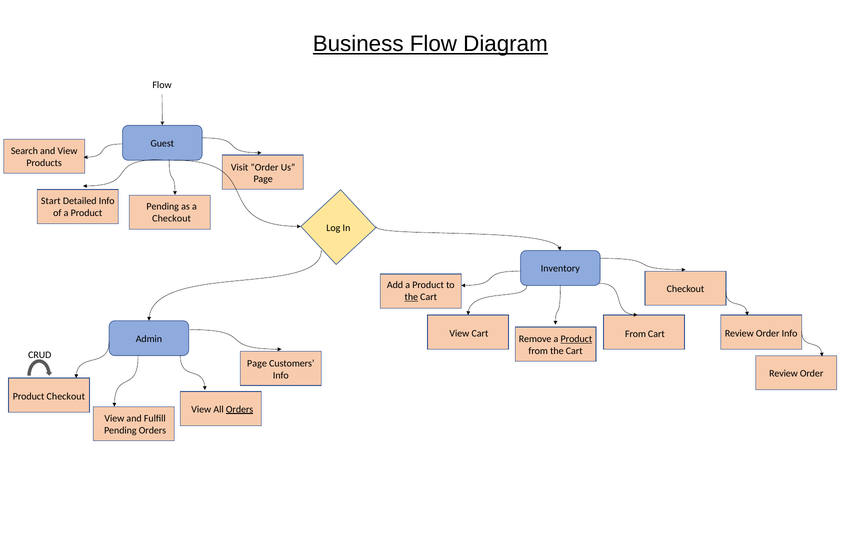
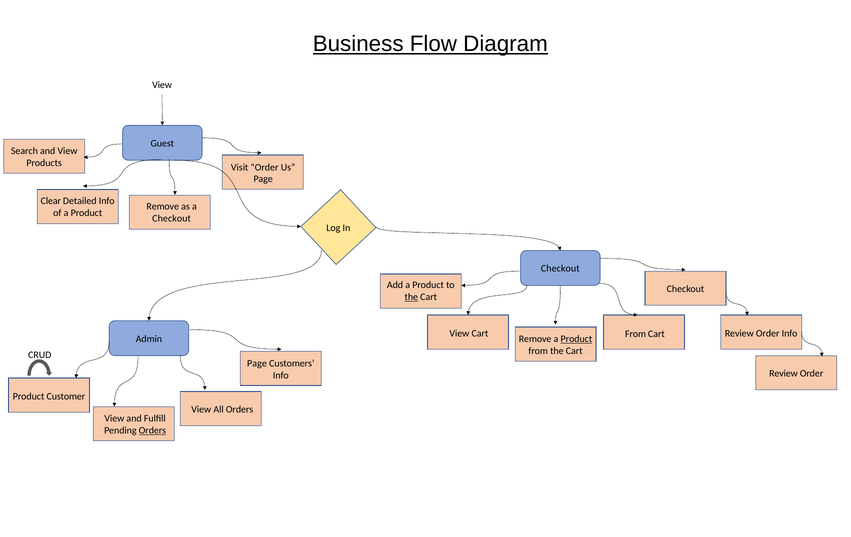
Flow: Flow -> View (162, 85)
Start: Start -> Clear (51, 201)
Pending: Pending -> Remove (163, 207)
Inventory: Inventory -> Checkout (560, 269)
Product Checkout: Checkout -> Customer (66, 397)
Orders underline: present -> none (240, 410)
Orders underline: none -> present (152, 431)
